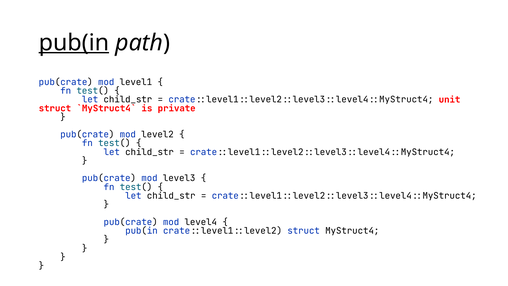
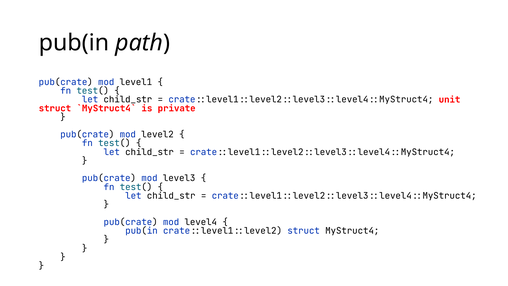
pub(in underline: present -> none (74, 43)
